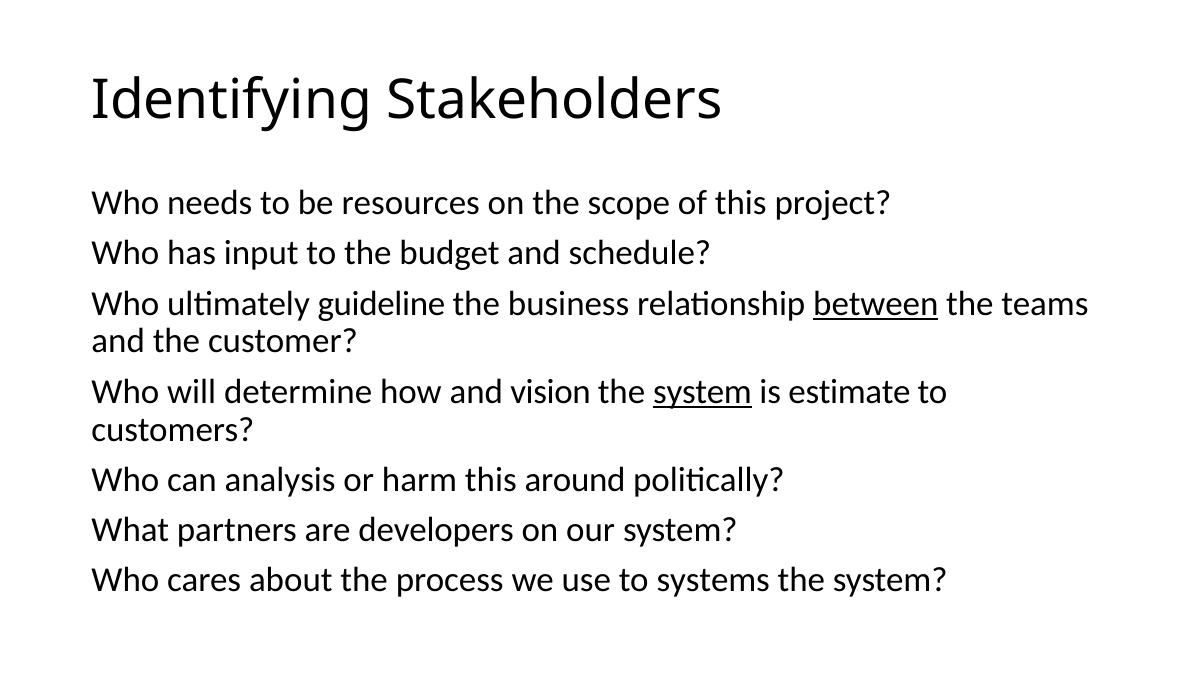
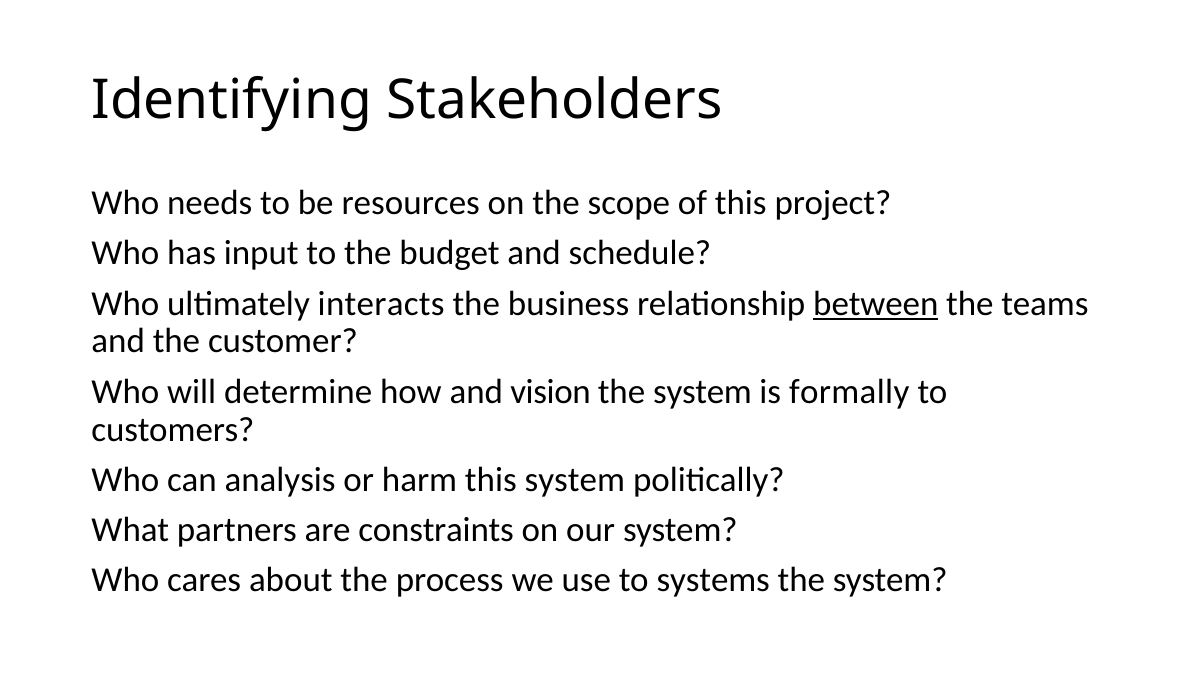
guideline: guideline -> interacts (381, 304)
system underline: present -> none (702, 392)
estimate: estimate -> formally (849, 392)
this around: around -> system (575, 480)
developers: developers -> constraints (436, 530)
